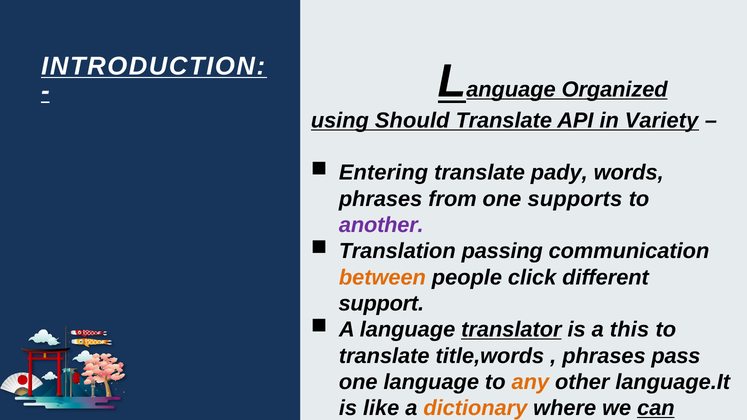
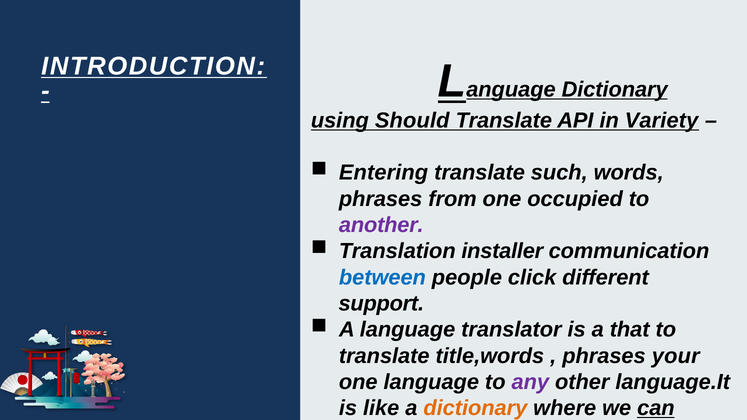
Organized: Organized -> Dictionary (615, 89)
pady: pady -> such (559, 173)
supports: supports -> occupied (575, 199)
passing: passing -> installer (502, 251)
between colour: orange -> blue (382, 278)
translator underline: present -> none (511, 330)
this: this -> that (630, 330)
pass: pass -> your (676, 356)
any colour: orange -> purple (530, 382)
